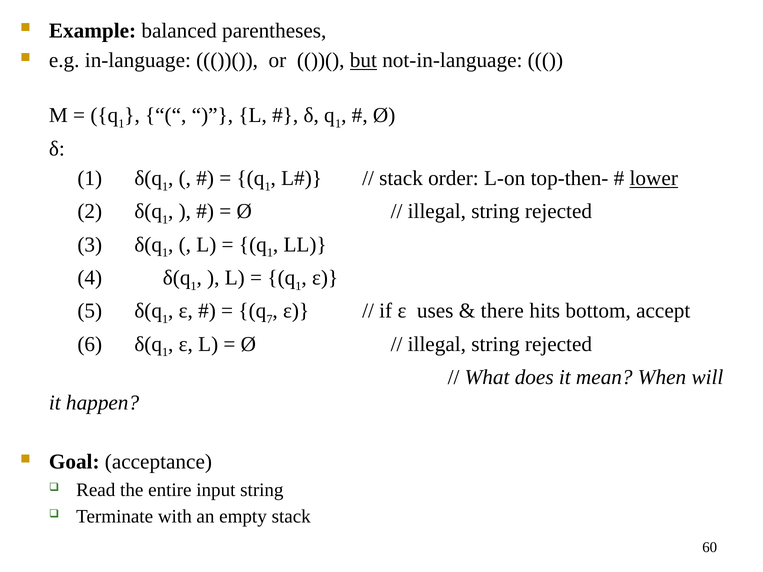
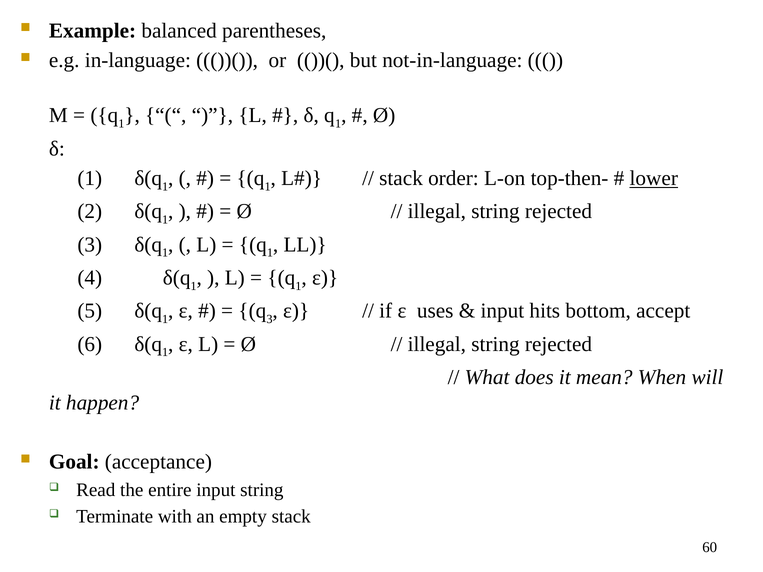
but underline: present -> none (363, 60)
7: 7 -> 3 (269, 319)
there: there -> input (502, 311)
